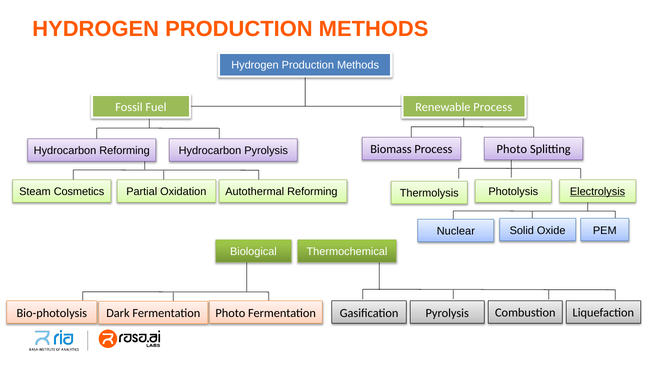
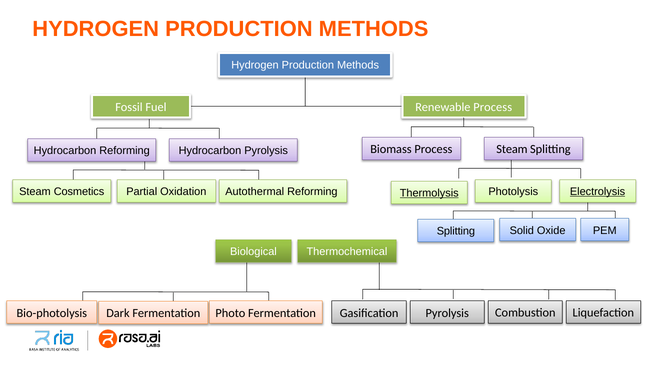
Process Photo: Photo -> Steam (512, 149)
Thermolysis underline: none -> present (429, 193)
Nuclear: Nuclear -> Splitting (456, 231)
